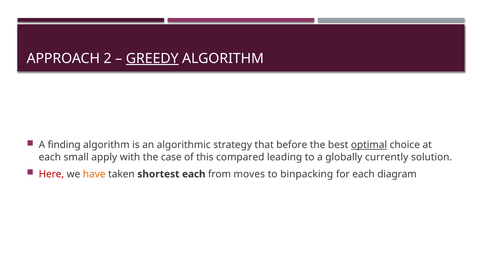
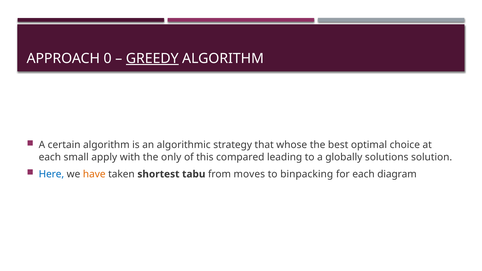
2: 2 -> 0 (108, 59)
finding: finding -> certain (64, 145)
before: before -> whose (292, 145)
optimal underline: present -> none (369, 145)
case: case -> only (171, 157)
currently: currently -> solutions (387, 157)
Here colour: red -> blue (51, 174)
shortest each: each -> tabu (194, 174)
